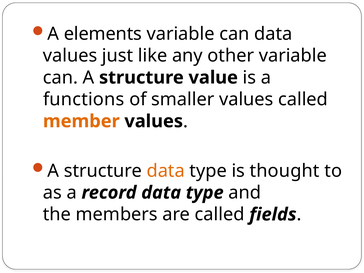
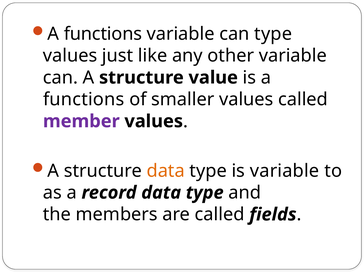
elements: elements -> functions (103, 34)
can data: data -> type (273, 34)
member colour: orange -> purple (81, 121)
is thought: thought -> variable (285, 171)
